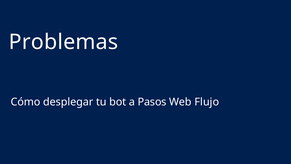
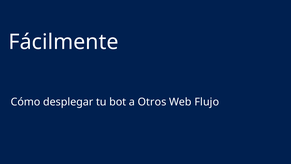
Problemas: Problemas -> Fácilmente (64, 42)
Pasos: Pasos -> Otros (152, 102)
